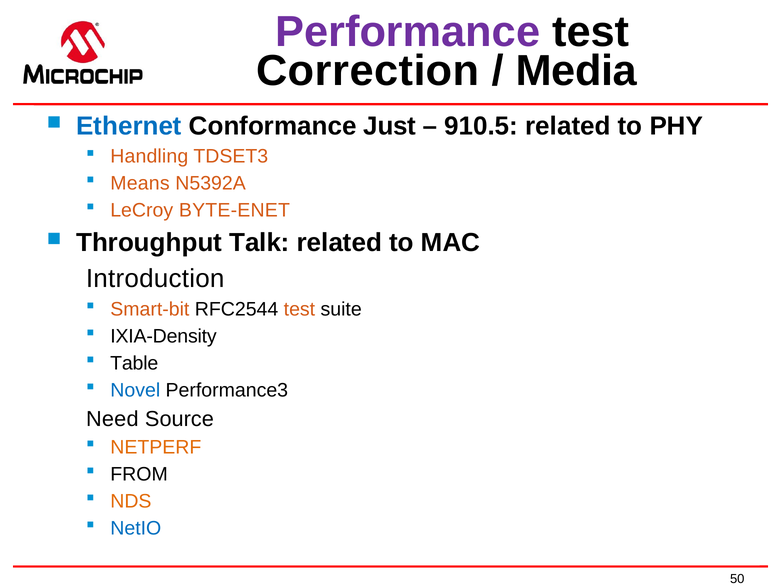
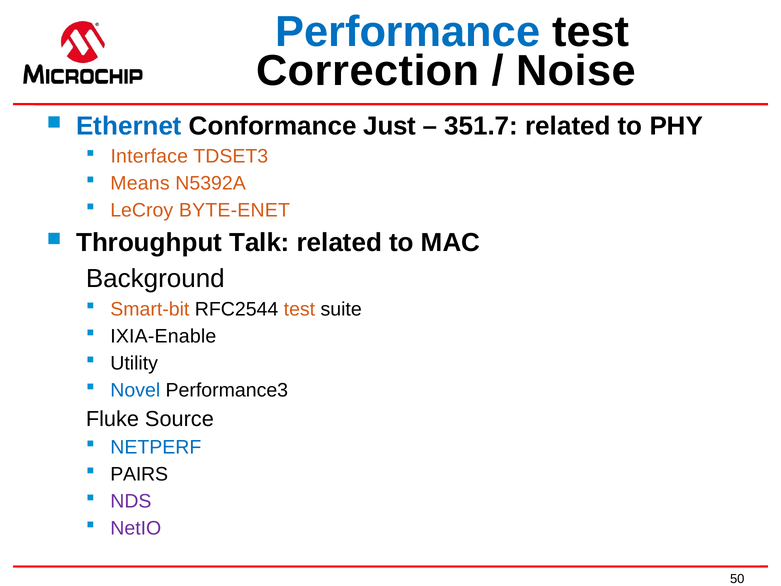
Performance colour: purple -> blue (408, 32)
Media: Media -> Noise (576, 71)
910.5: 910.5 -> 351.7 (481, 126)
Handling: Handling -> Interface (149, 156)
Introduction: Introduction -> Background (155, 279)
IXIA-Density: IXIA-Density -> IXIA-Enable (163, 336)
Table: Table -> Utility (134, 363)
Need: Need -> Fluke (112, 419)
NETPERF colour: orange -> blue (156, 447)
FROM: FROM -> PAIRS (139, 474)
NDS colour: orange -> purple (131, 501)
NetIO colour: blue -> purple (136, 528)
